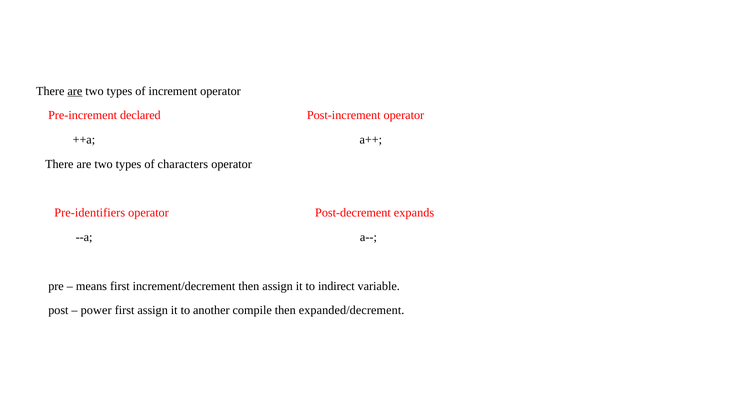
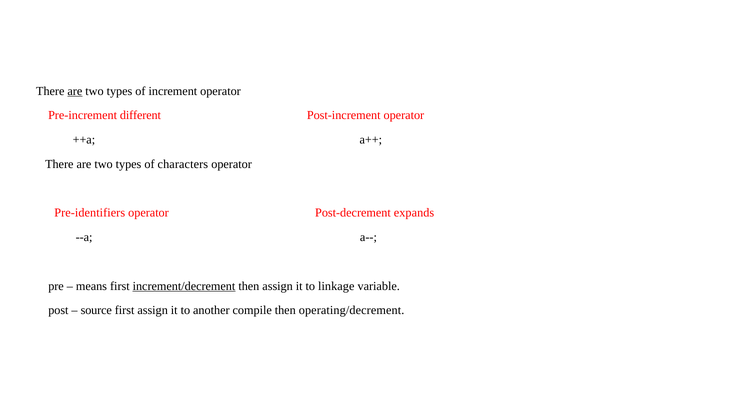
declared: declared -> different (140, 115)
increment/decrement underline: none -> present (184, 286)
indirect: indirect -> linkage (336, 286)
power: power -> source (96, 311)
expanded/decrement: expanded/decrement -> operating/decrement (352, 311)
